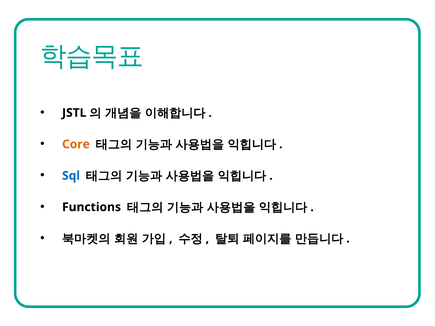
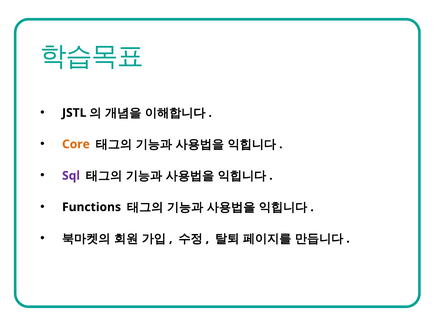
Sql colour: blue -> purple (71, 176)
